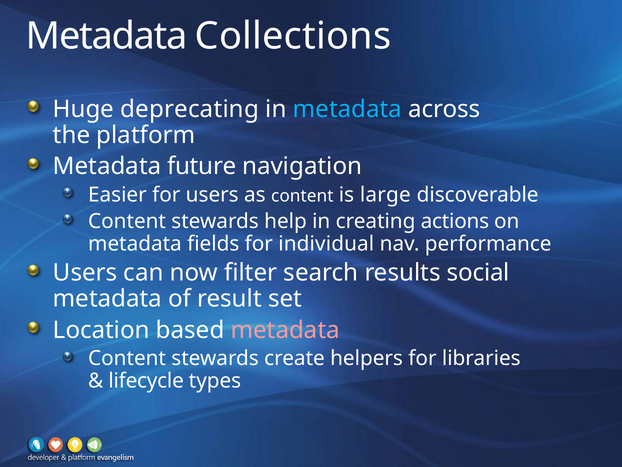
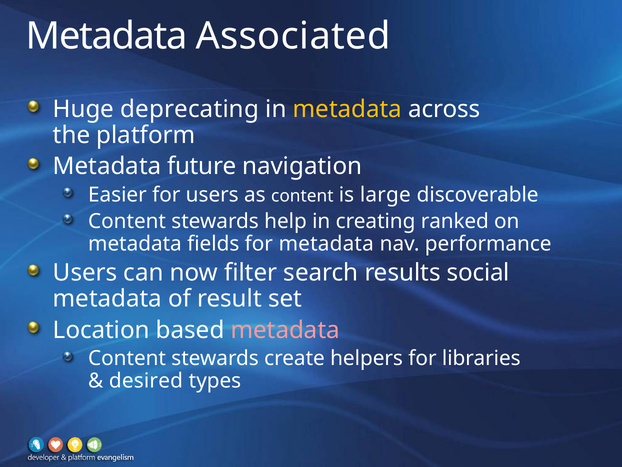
Collections: Collections -> Associated (293, 36)
metadata colour: light blue -> yellow (347, 109)
actions: actions -> ranked (455, 221)
for individual: individual -> metadata (326, 243)
lifecycle: lifecycle -> desired (146, 380)
